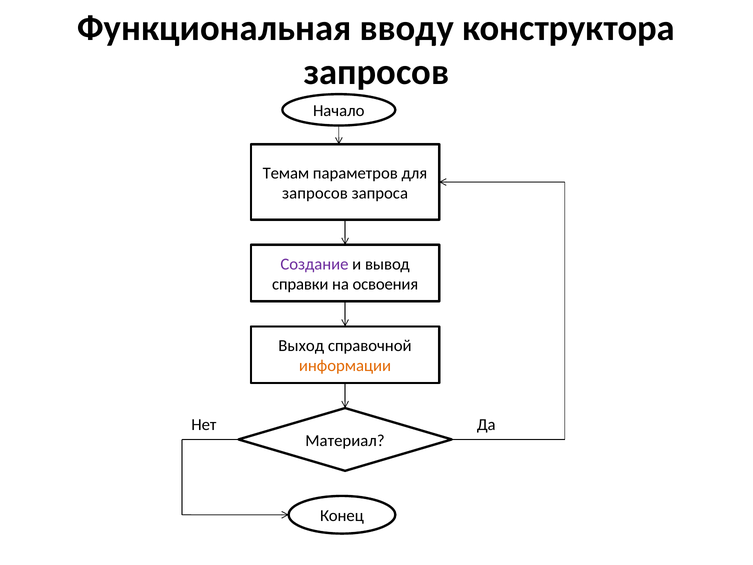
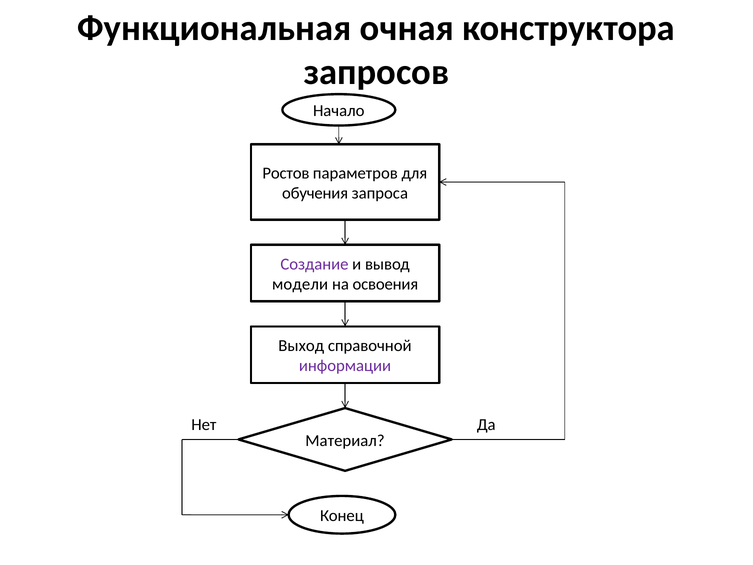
вводу: вводу -> очная (407, 28)
Темам: Темам -> Ростов (286, 173)
запросов: запросов -> обучения (315, 193)
справки: справки -> модели (300, 284)
информации colour: orange -> purple (345, 366)
